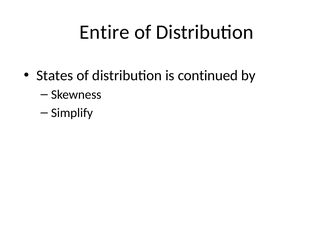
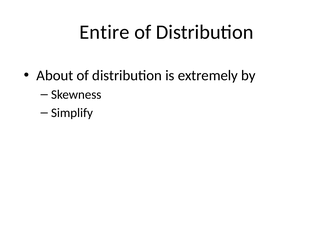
States: States -> About (55, 75)
continued: continued -> extremely (208, 75)
